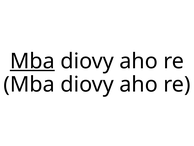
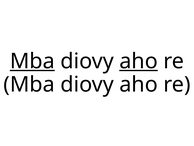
aho underline: none -> present (139, 61)
